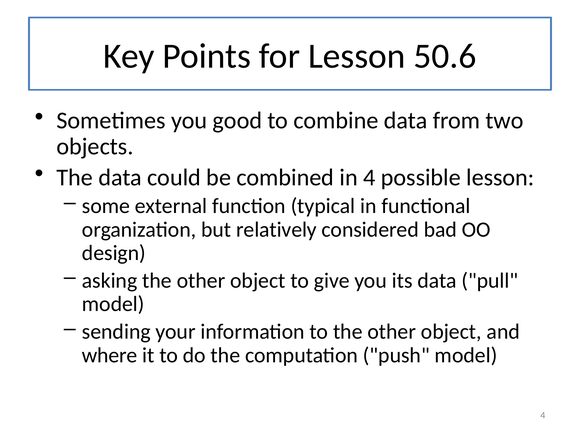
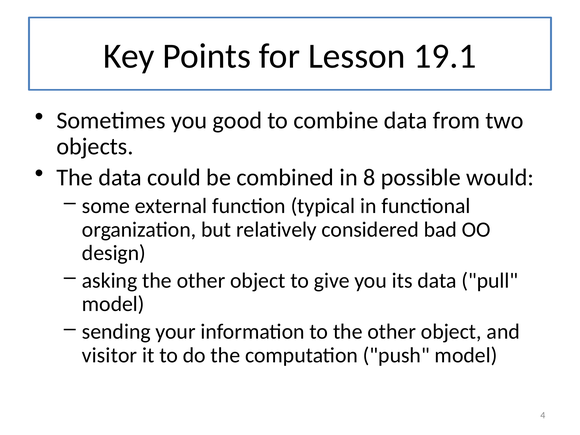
50.6: 50.6 -> 19.1 (445, 56)
in 4: 4 -> 8 (369, 177)
possible lesson: lesson -> would (500, 177)
where: where -> visitor (110, 355)
